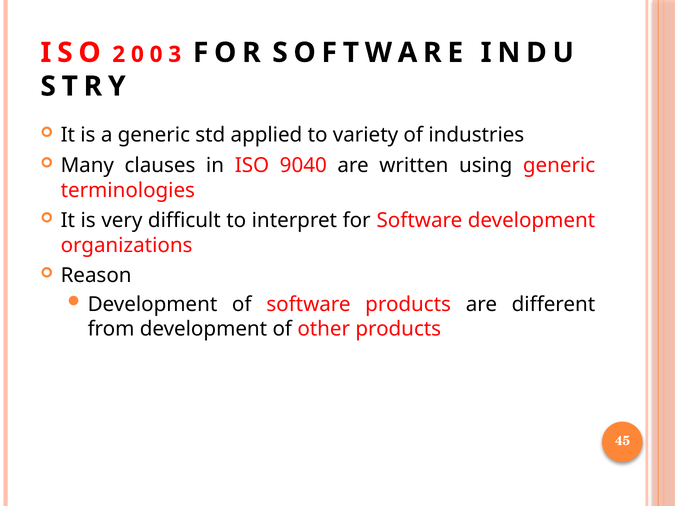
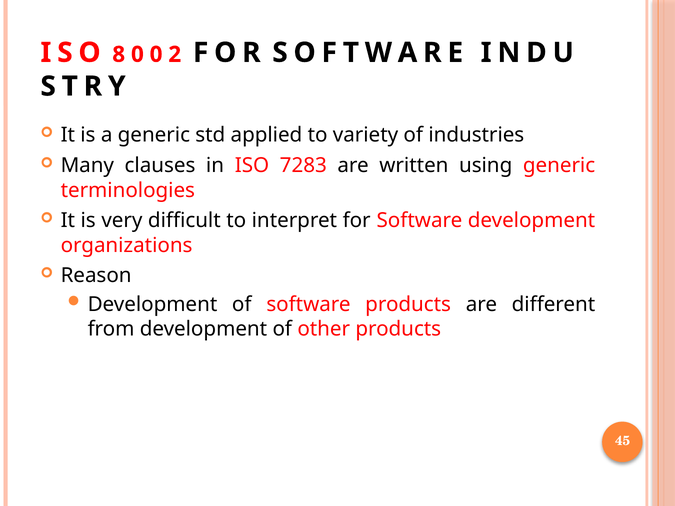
2: 2 -> 8 (119, 54)
3: 3 -> 2 (175, 54)
9040: 9040 -> 7283 (303, 166)
